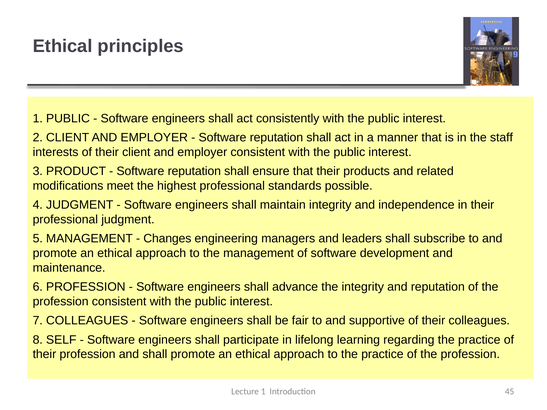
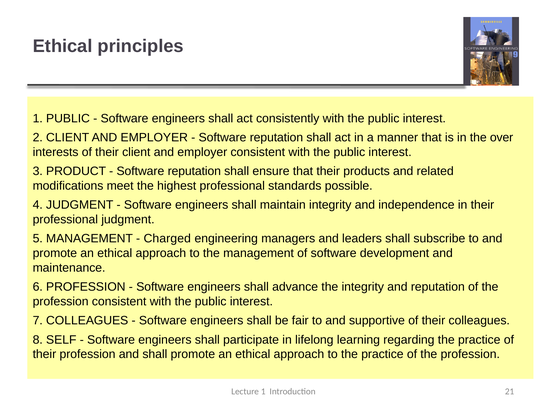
staff: staff -> over (502, 138)
Changes: Changes -> Charged (167, 239)
45: 45 -> 21 (510, 392)
